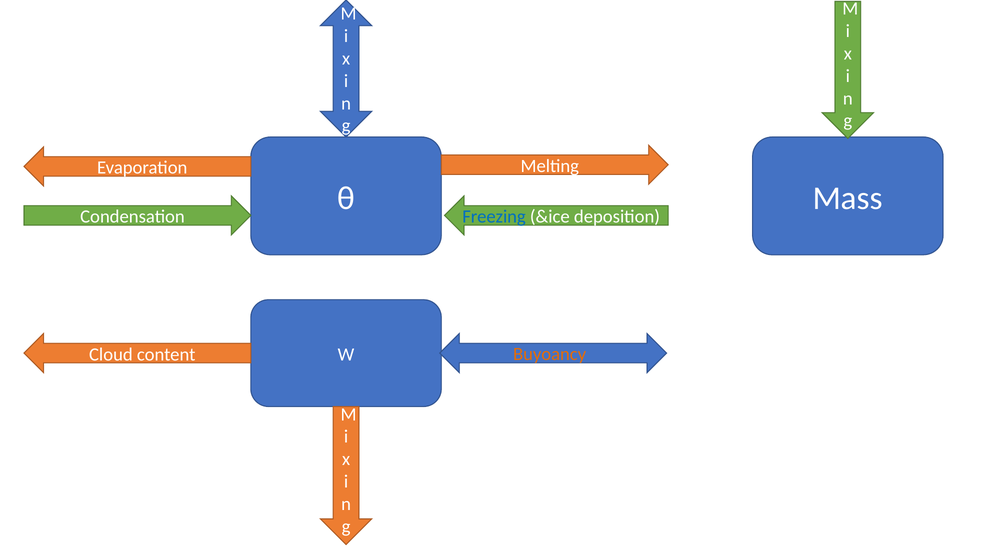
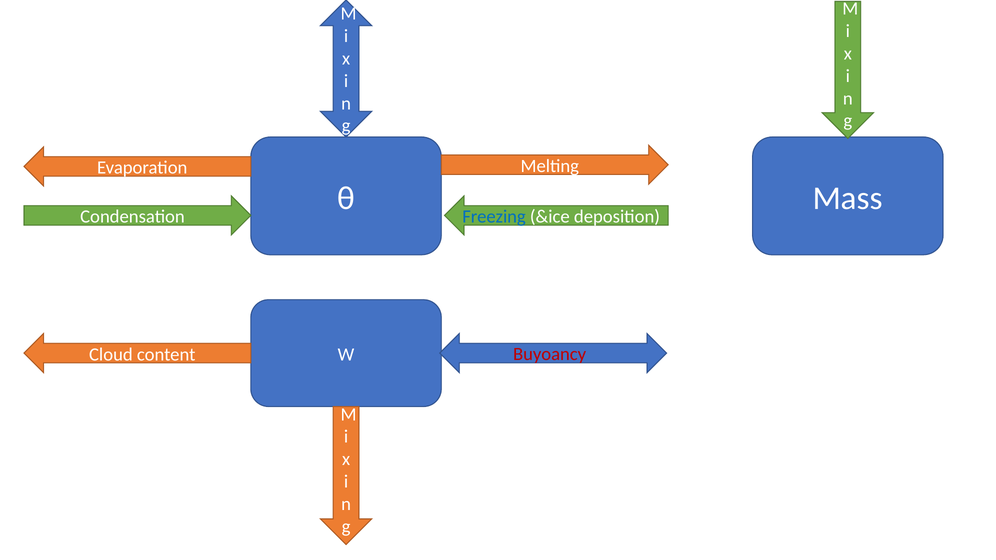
Buyoancy colour: orange -> red (550, 354)
